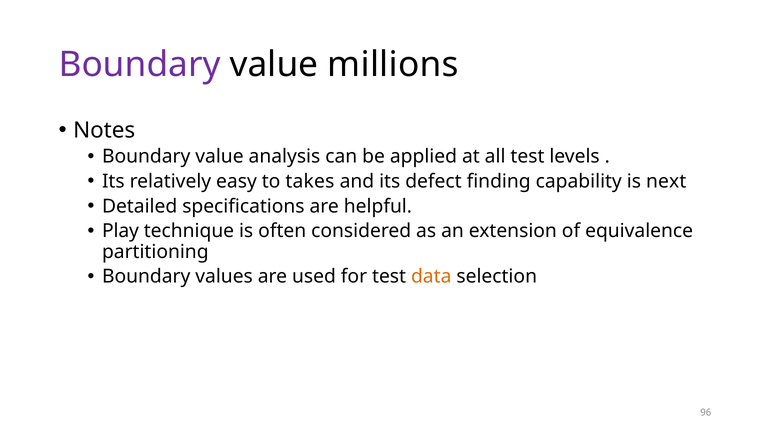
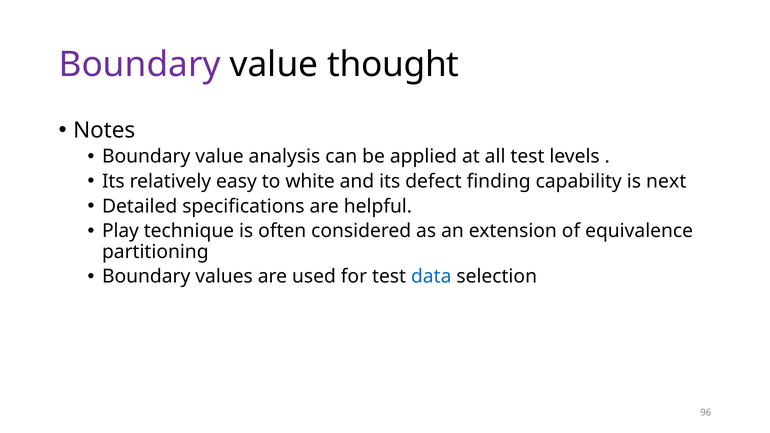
millions: millions -> thought (393, 65)
takes: takes -> white (310, 181)
data colour: orange -> blue (431, 277)
